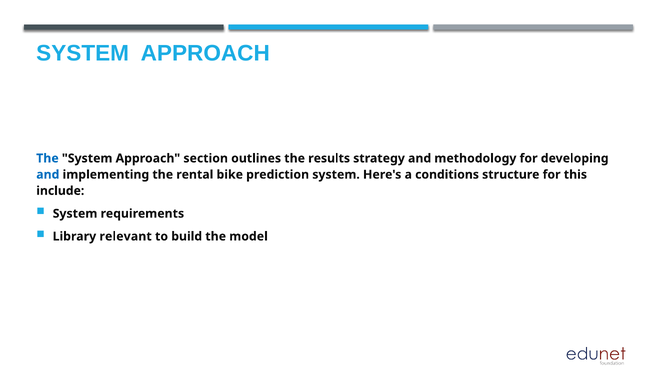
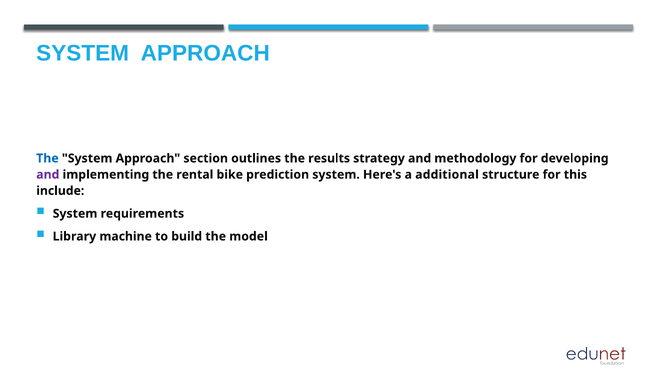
and colour: blue -> purple (48, 175)
conditions: conditions -> additional (447, 175)
relevant: relevant -> machine (126, 237)
